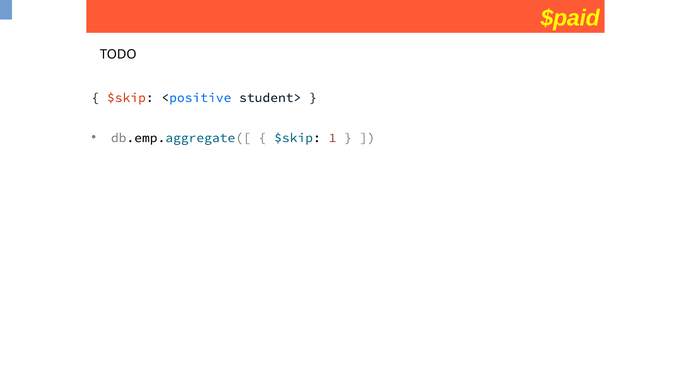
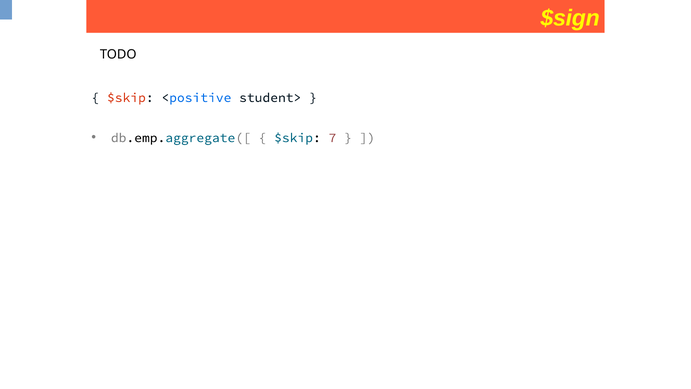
$paid: $paid -> $sign (570, 18)
1: 1 -> 7 (332, 138)
